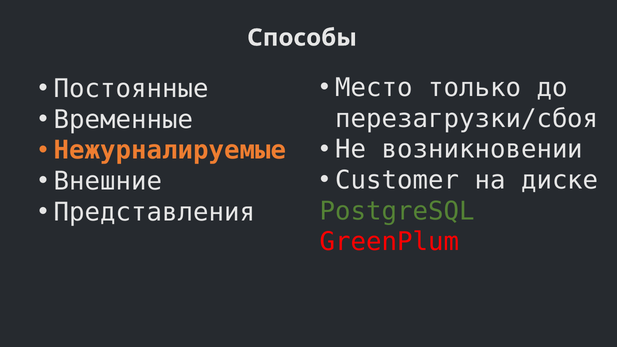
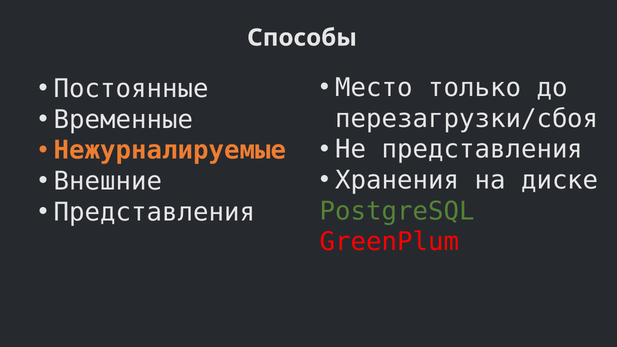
Не возникновении: возникновении -> представления (482, 150)
Customer: Customer -> Хранения (397, 180)
